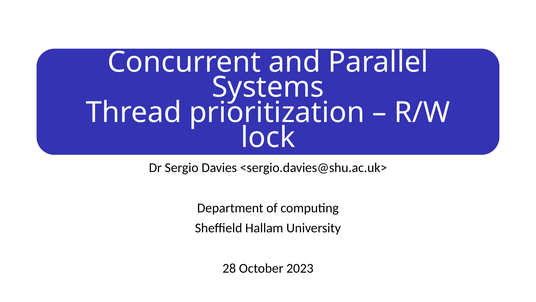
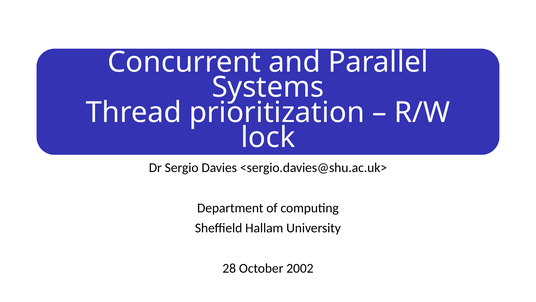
2023: 2023 -> 2002 (300, 268)
